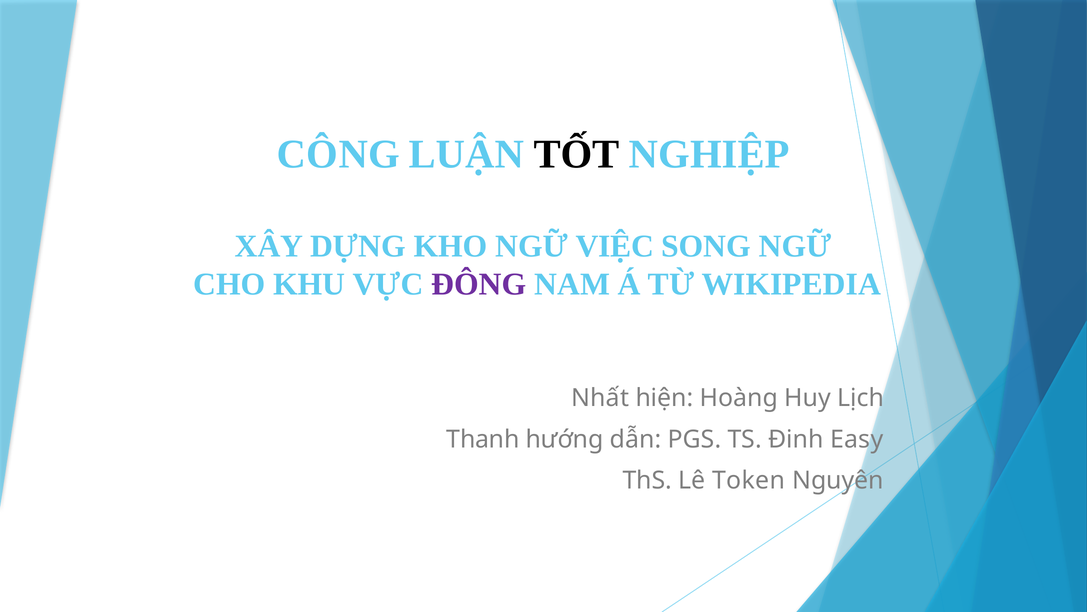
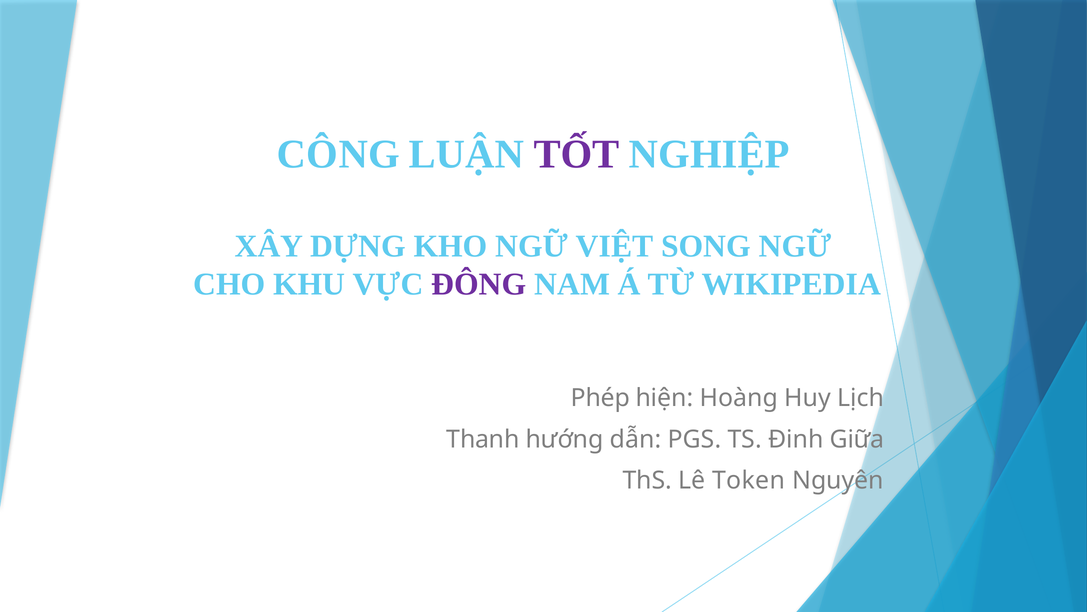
TỐT colour: black -> purple (577, 154)
VIỆC: VIỆC -> VIỆT (615, 246)
Nhất: Nhất -> Phép (600, 398)
Easy: Easy -> Giữa (857, 439)
